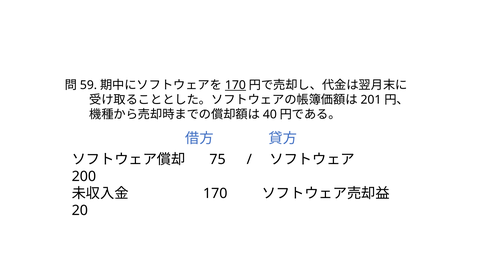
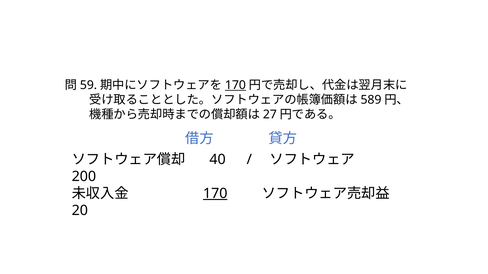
201: 201 -> 589 (371, 100)
40: 40 -> 27 (270, 115)
75: 75 -> 40 (218, 160)
170 underline: none -> present (215, 194)
